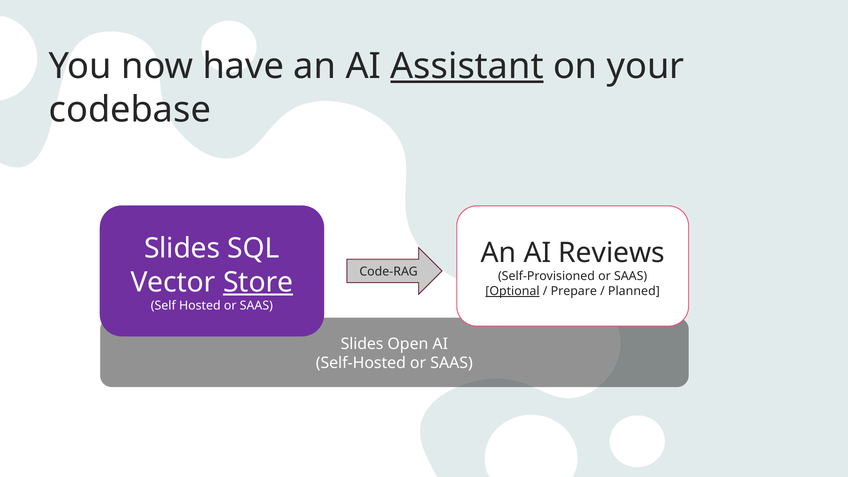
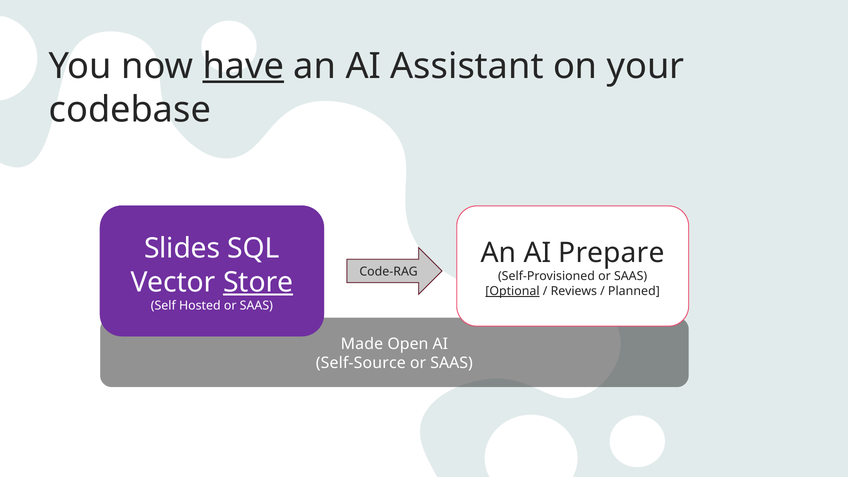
have underline: none -> present (243, 66)
Assistant underline: present -> none (467, 66)
Reviews: Reviews -> Prepare (612, 253)
Prepare: Prepare -> Reviews (574, 291)
Slides: Slides -> Made (362, 344)
Self-Hosted: Self-Hosted -> Self-Source (361, 363)
